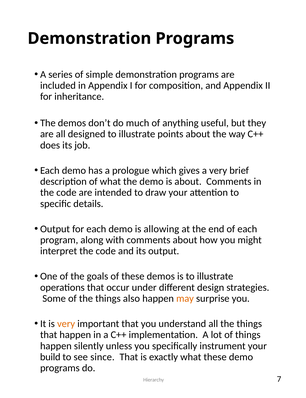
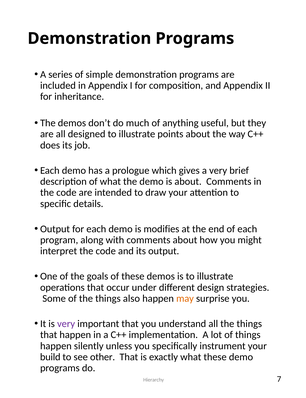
allowing: allowing -> modifies (161, 229)
very colour: orange -> purple (66, 324)
since: since -> other (103, 357)
